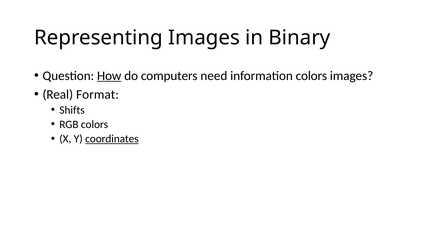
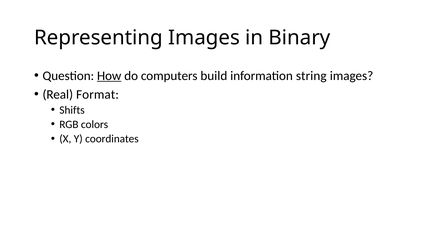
need: need -> build (214, 76)
information colors: colors -> string (311, 76)
coordinates underline: present -> none (112, 139)
